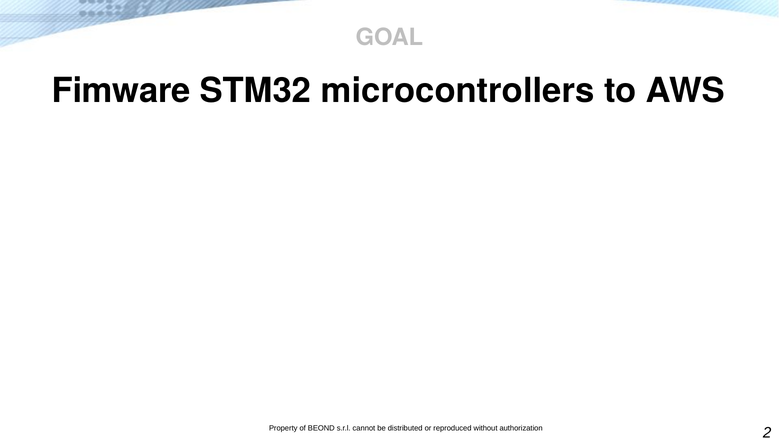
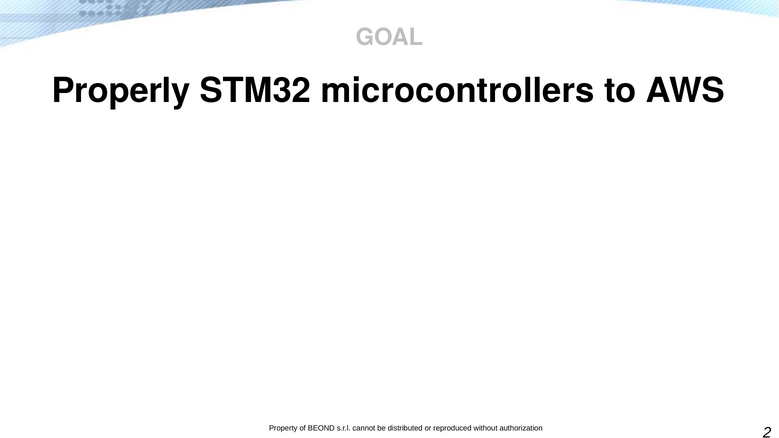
Fimware: Fimware -> Properly (121, 91)
